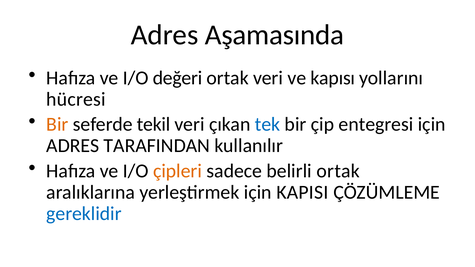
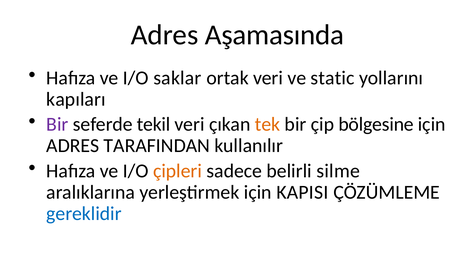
değeri: değeri -> saklar (177, 78)
kapısı: kapısı -> static (333, 78)
hücresi: hücresi -> kapıları (76, 99)
Bir colour: orange -> purple (57, 125)
tek colour: blue -> orange (268, 125)
entegresi: entegresi -> bölgesine (376, 125)
belirli ortak: ortak -> silme (338, 171)
